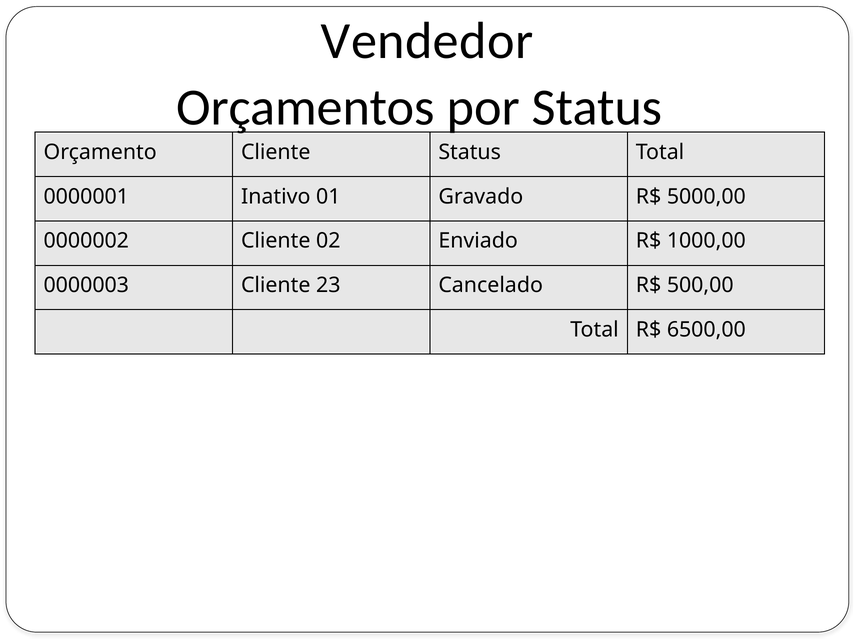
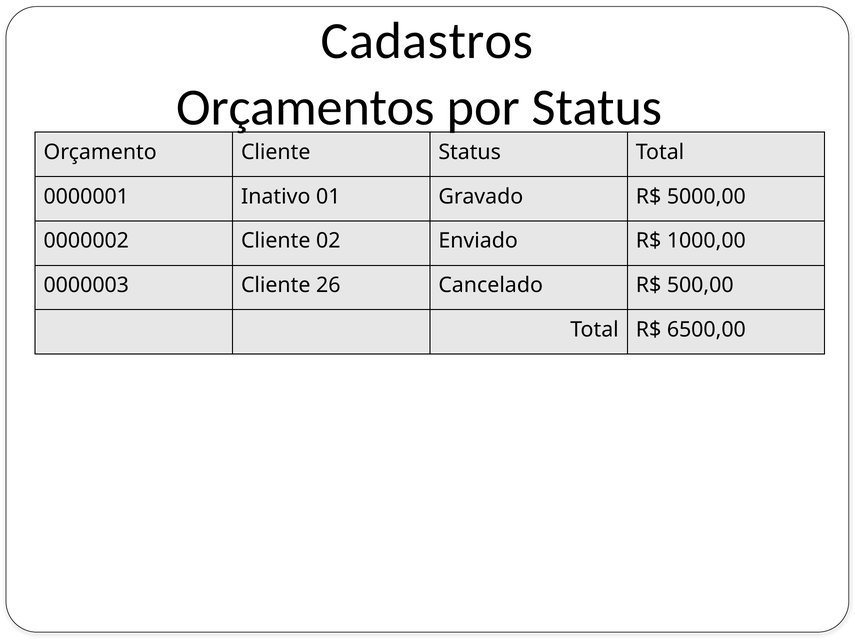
Vendedor: Vendedor -> Cadastros (427, 41)
23: 23 -> 26 (328, 285)
